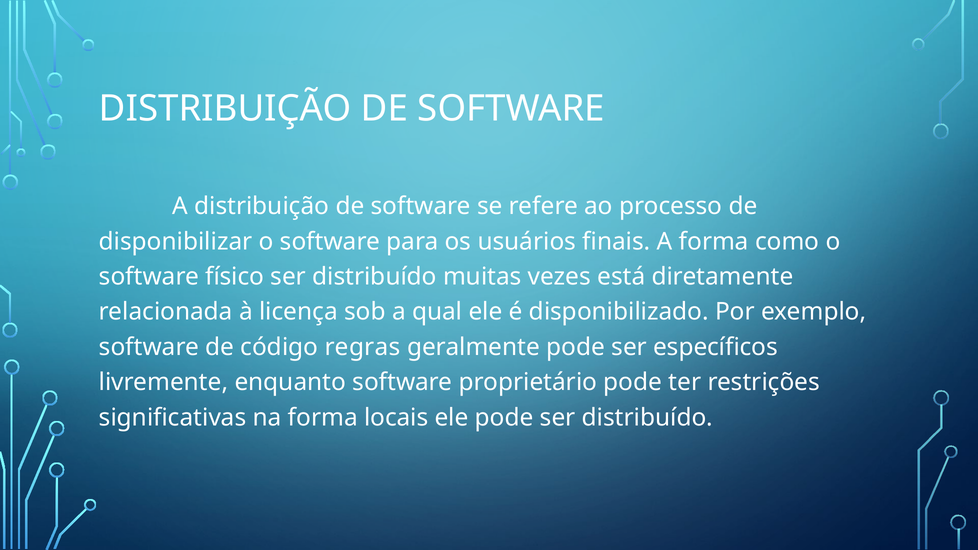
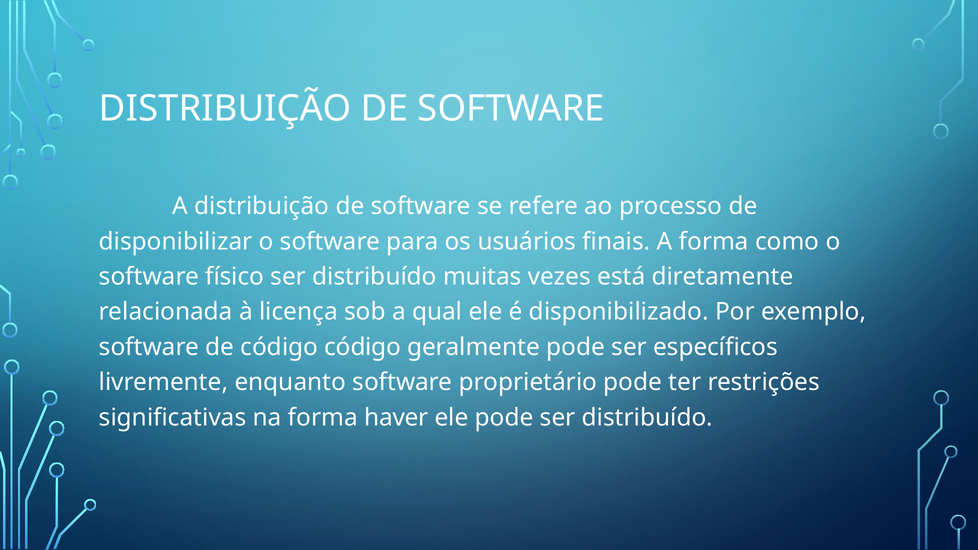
código regras: regras -> código (363, 347)
locais: locais -> haver (396, 418)
